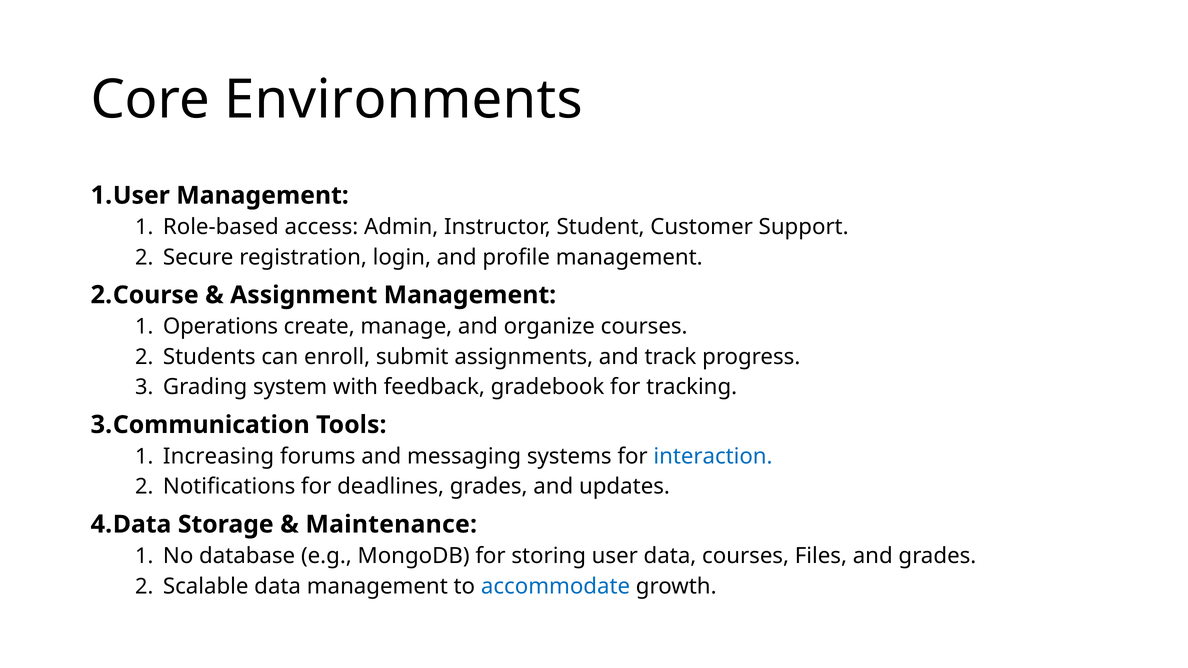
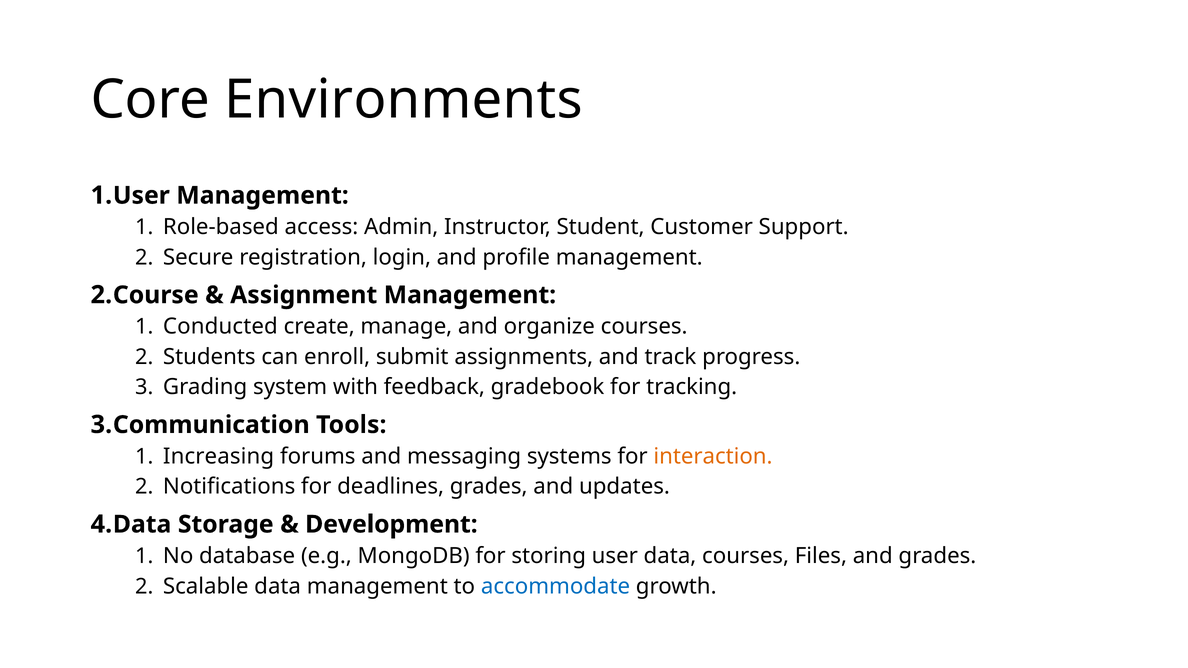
Operations: Operations -> Conducted (220, 327)
interaction colour: blue -> orange (713, 457)
Maintenance: Maintenance -> Development (391, 525)
